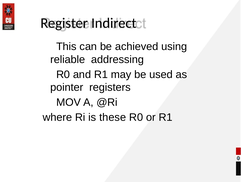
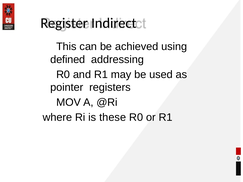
reliable: reliable -> defined (68, 60)
